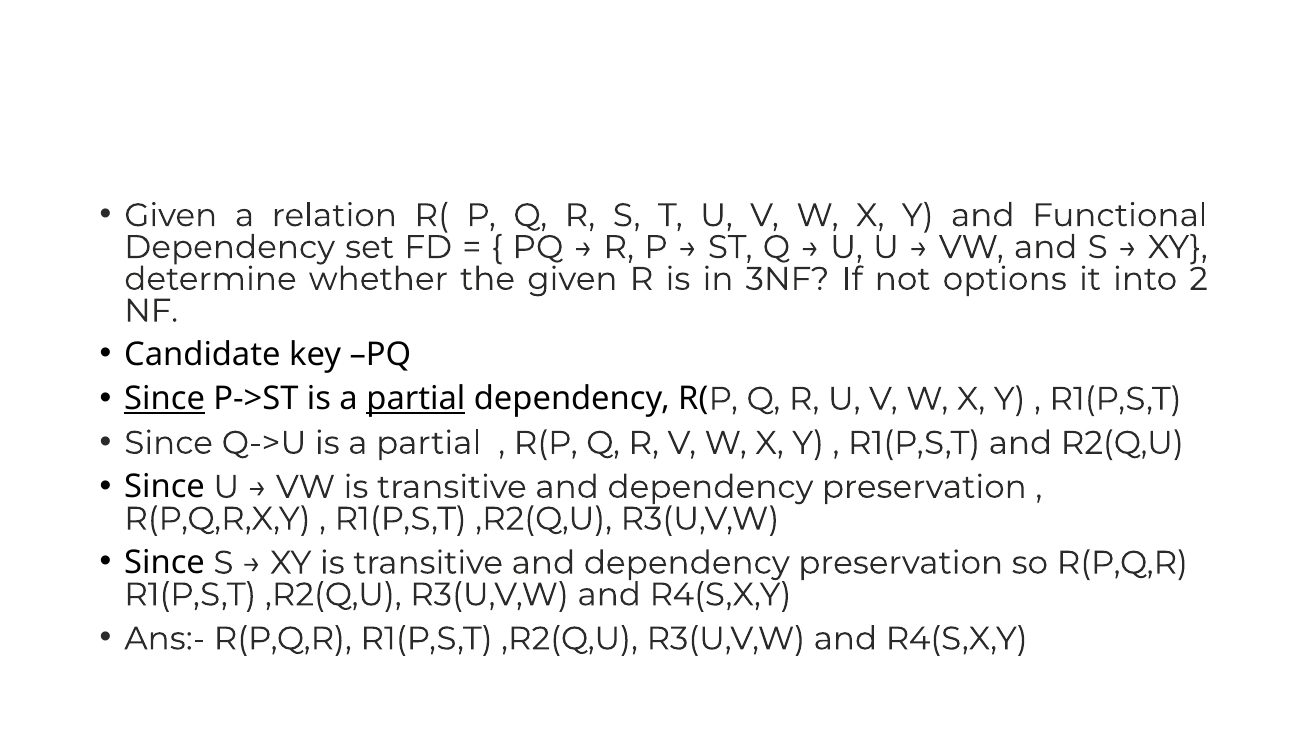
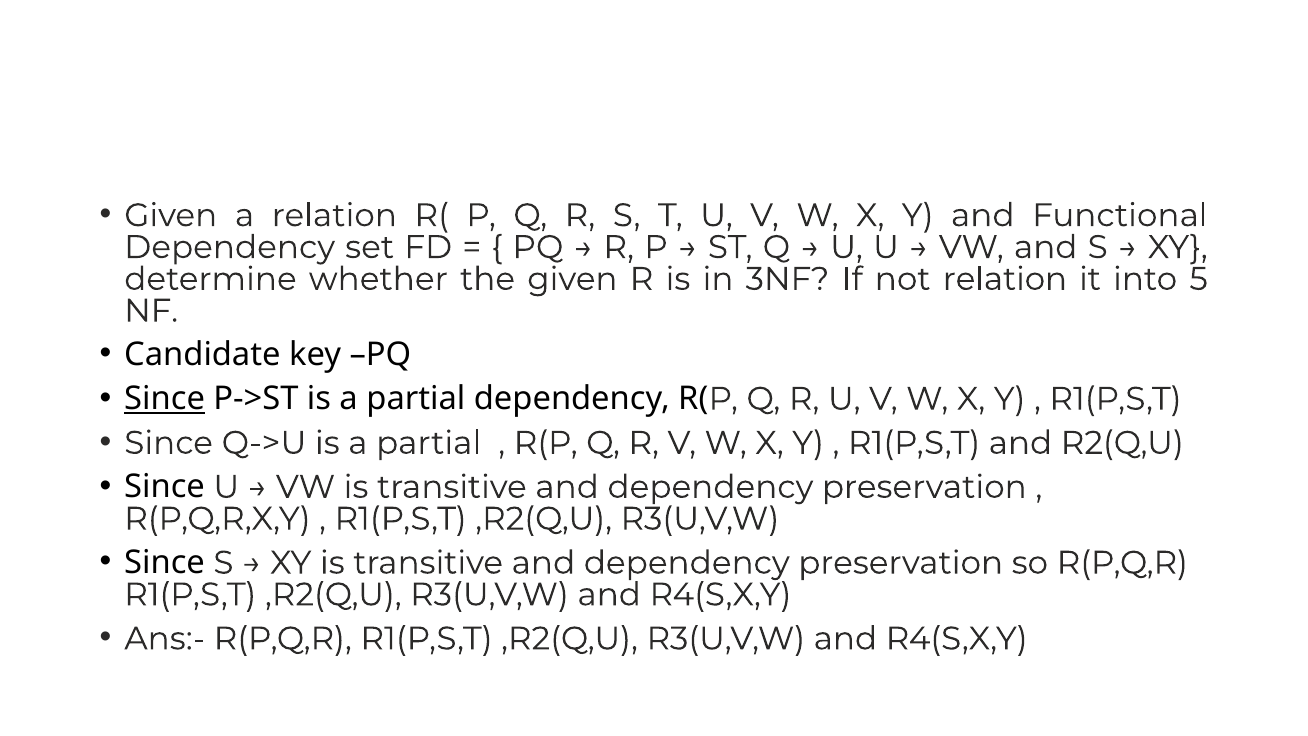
not options: options -> relation (1005, 279)
2: 2 -> 5 (1199, 279)
partial underline: present -> none (416, 399)
